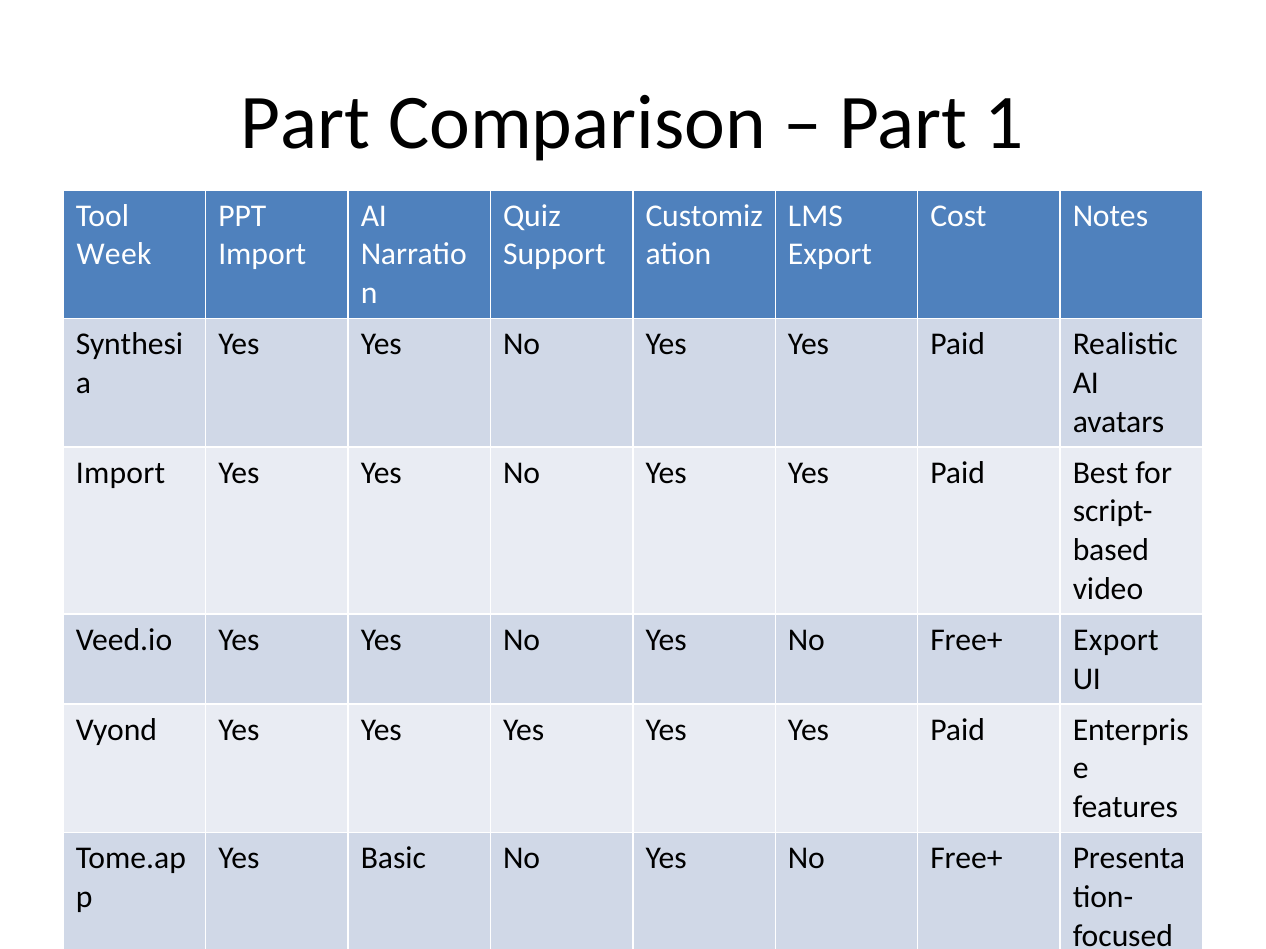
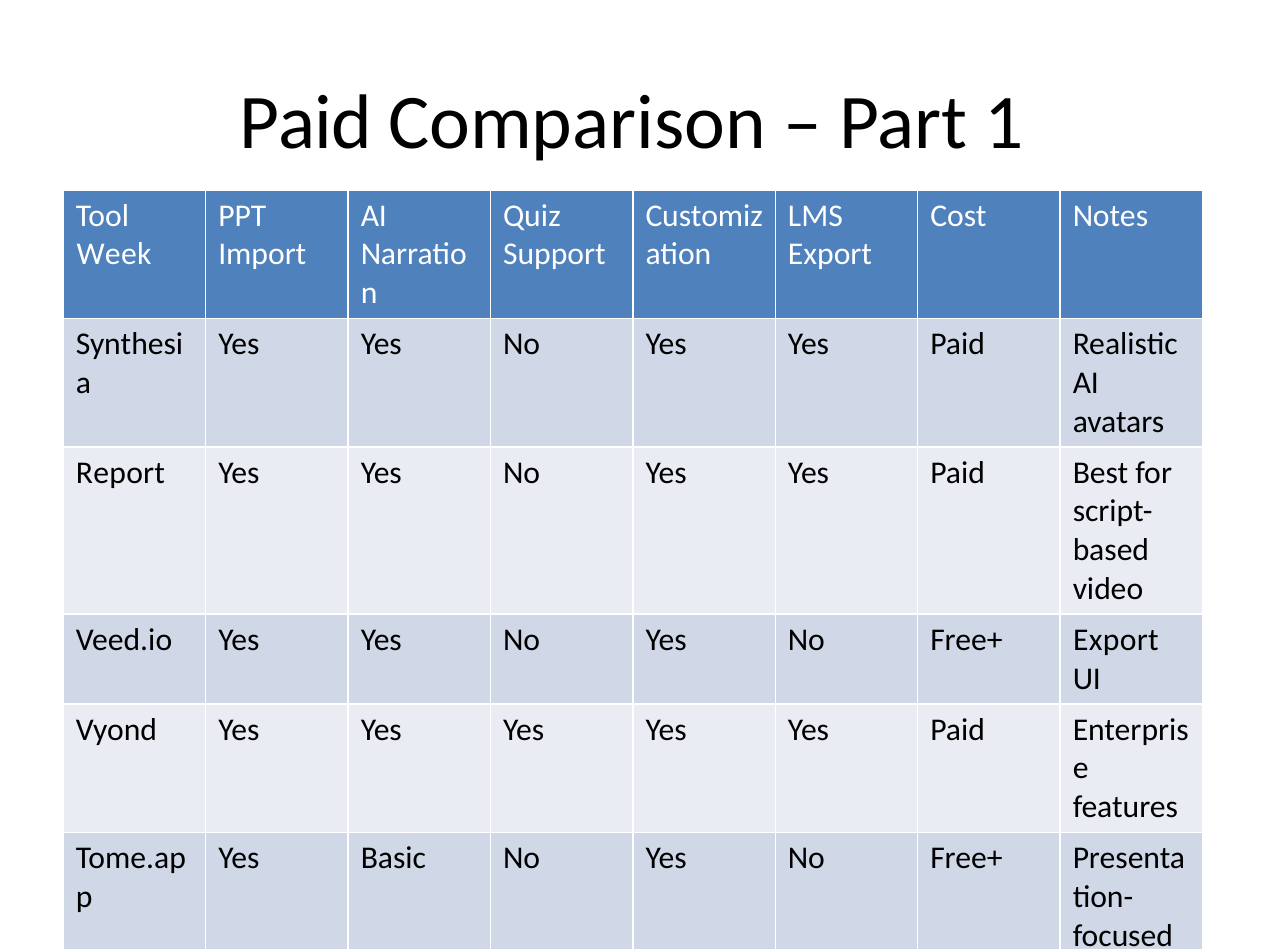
Part: Part -> Paid (306, 123)
Import: Import -> Report (121, 473)
